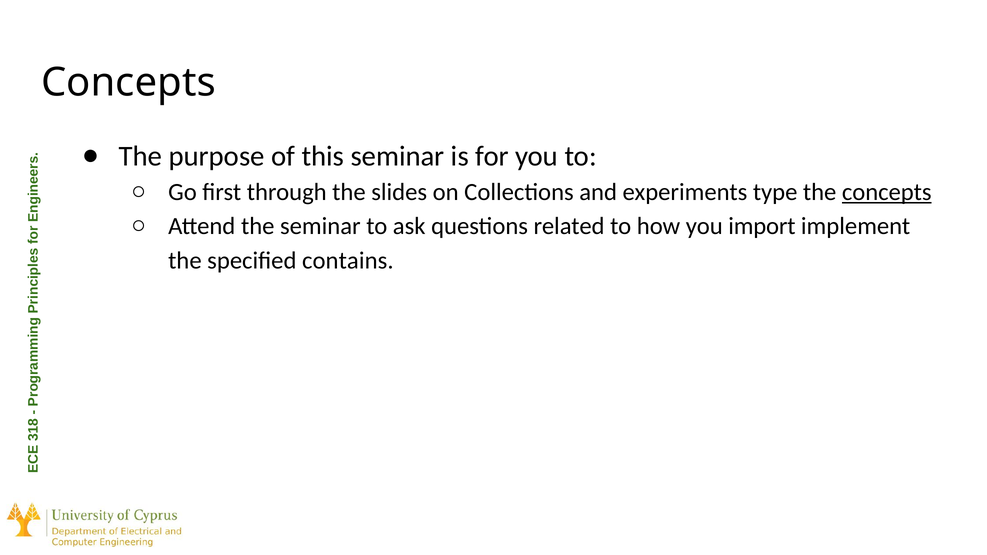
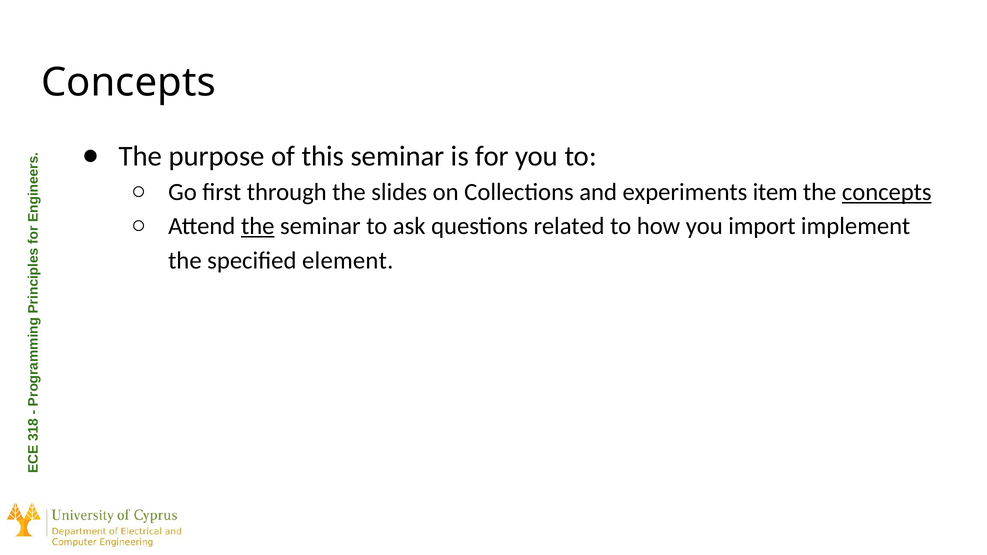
type: type -> item (775, 192)
the underline: none -> present (258, 226)
contains: contains -> element (348, 260)
